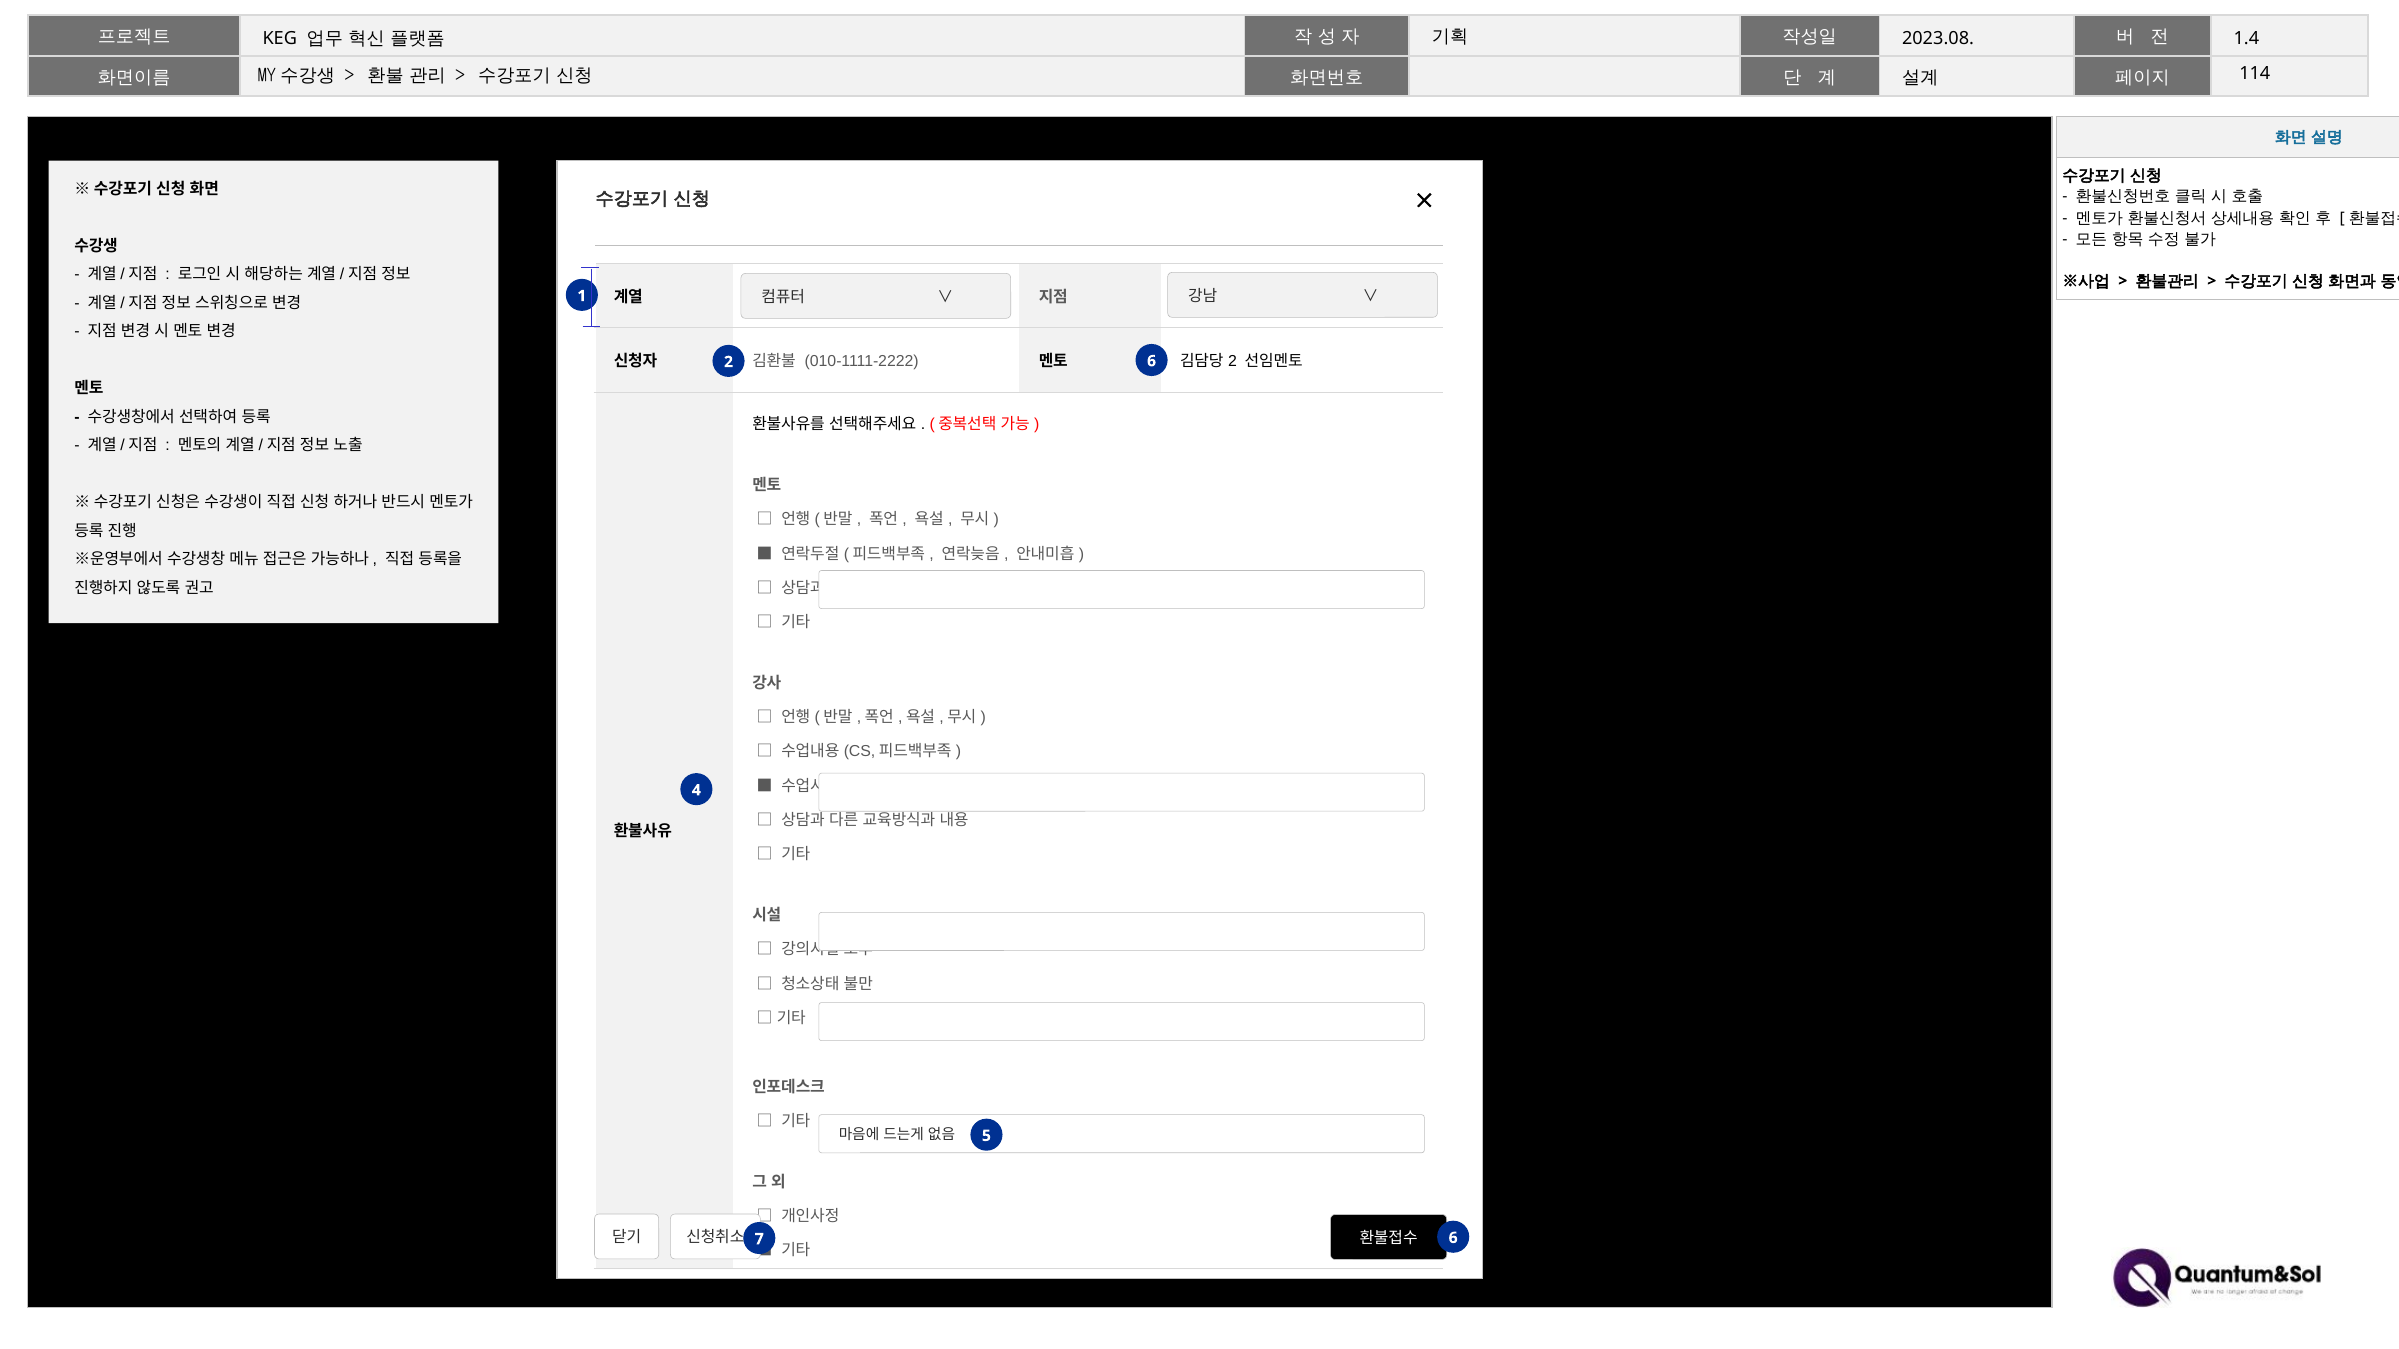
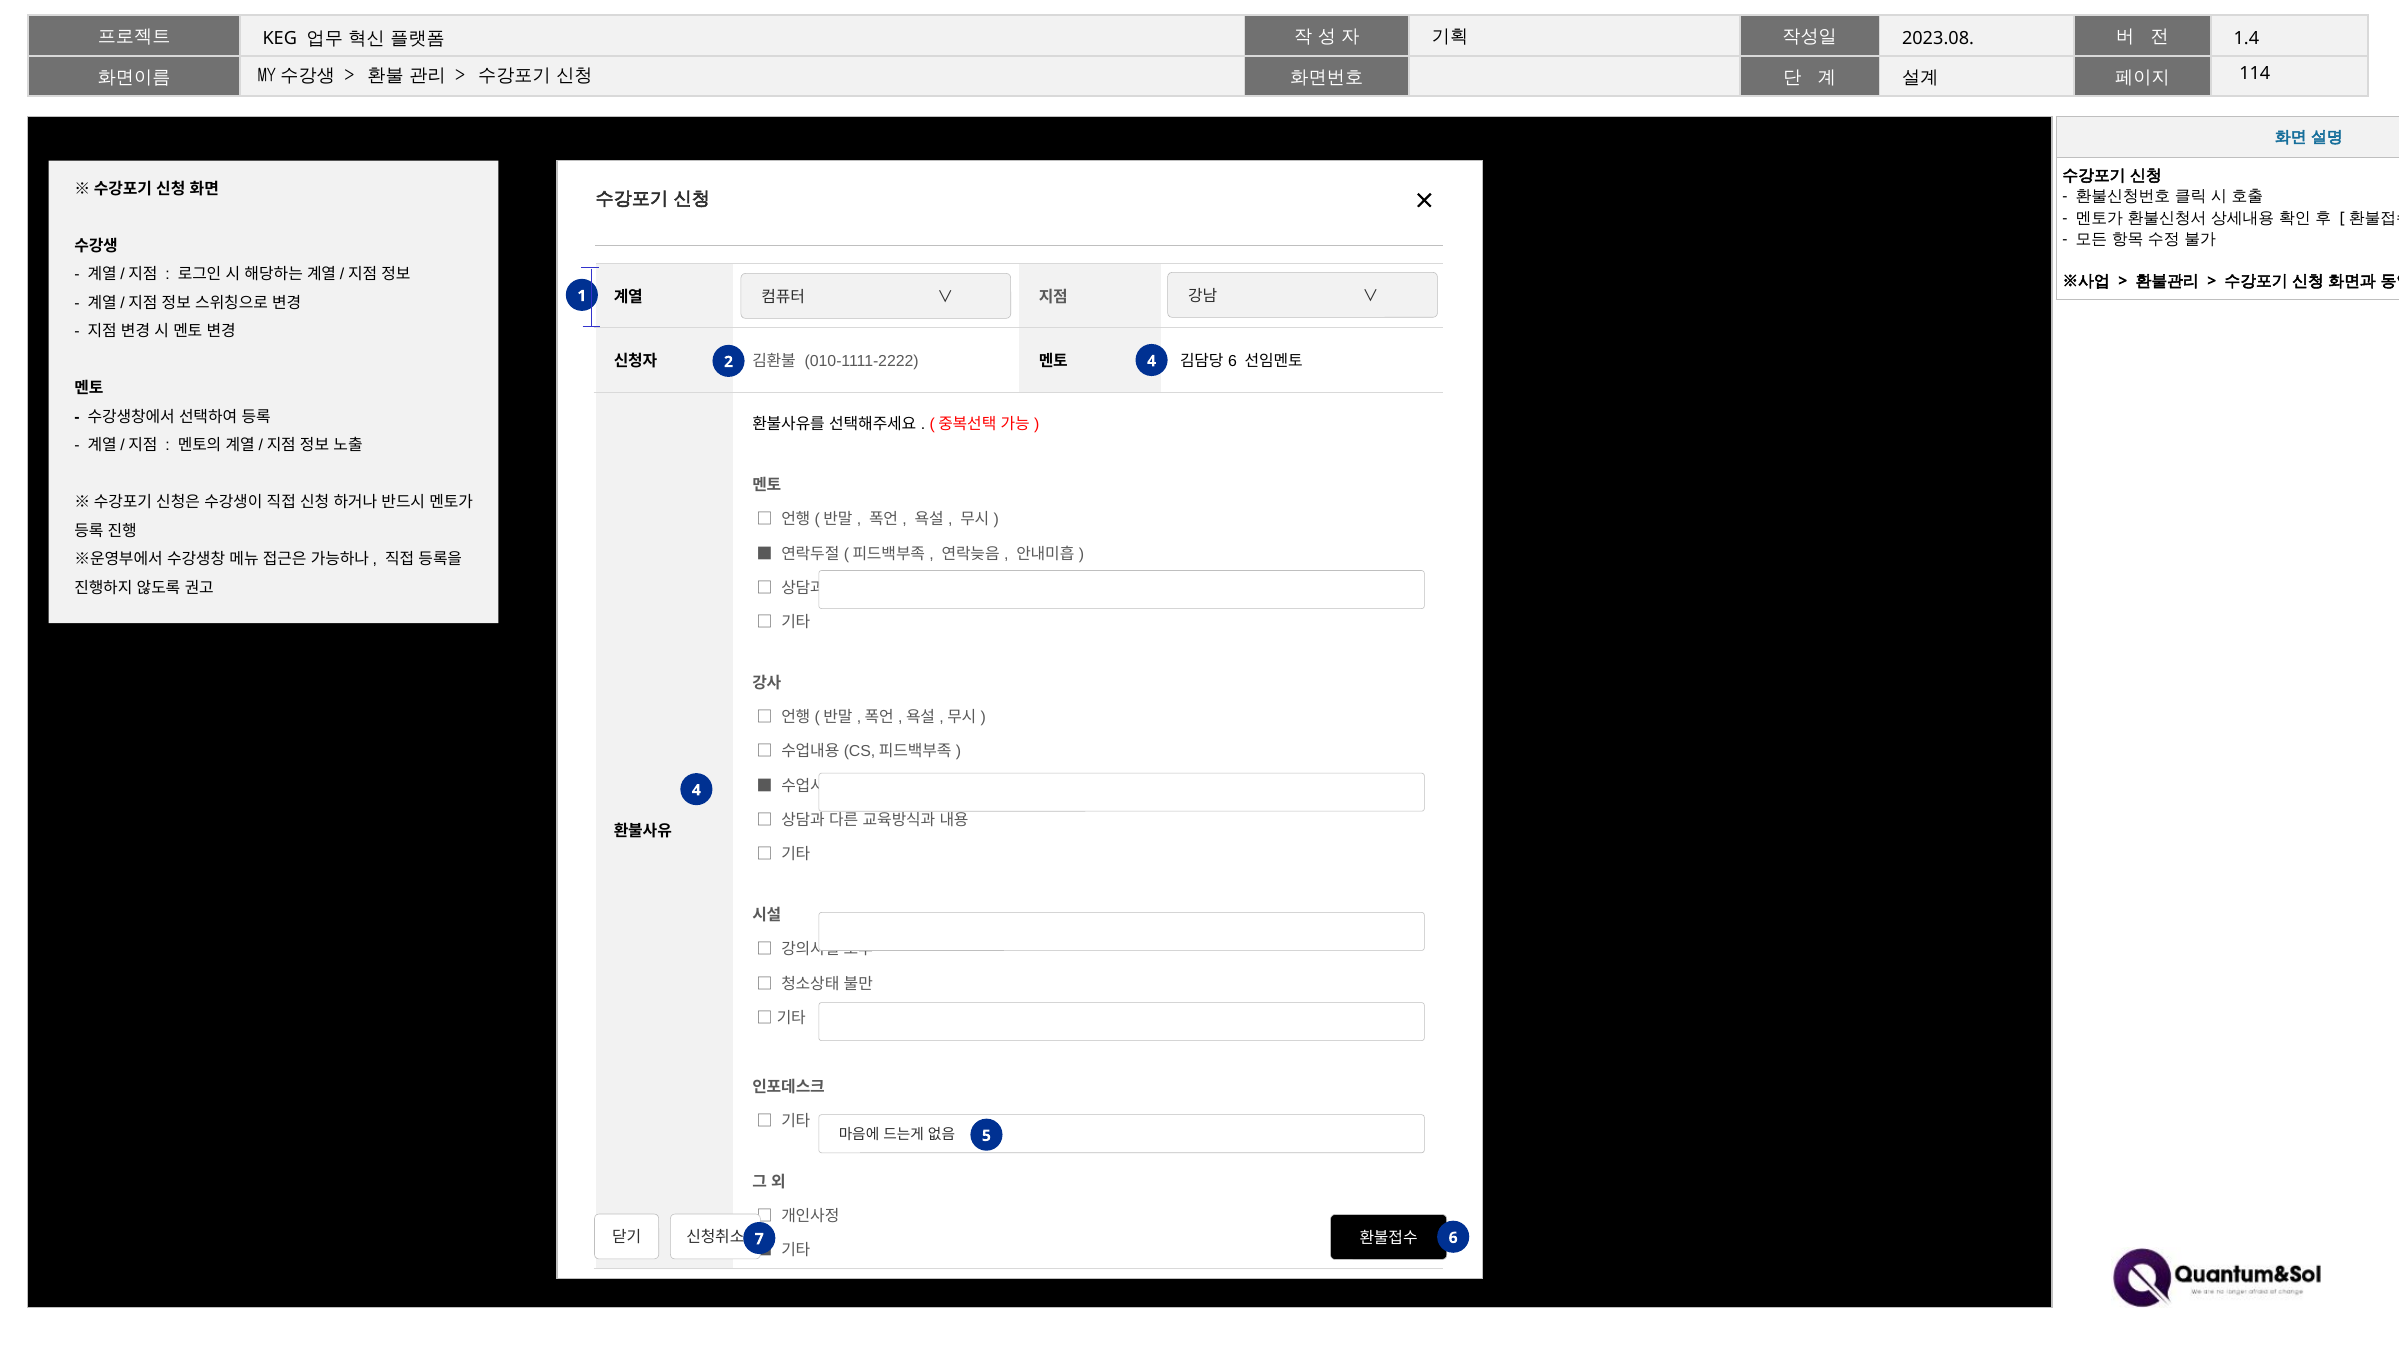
2: 2 -> 6 (1233, 361)
2 6: 6 -> 4 (1152, 361)
